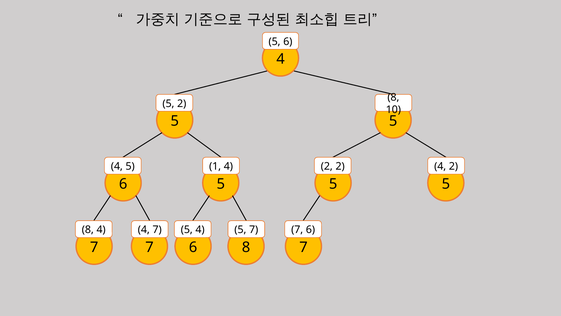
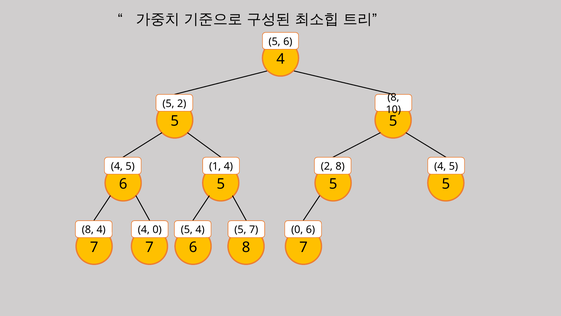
2 2: 2 -> 8 (340, 166)
2: 2 -> 5 (453, 166)
7: 7 -> 0 (157, 230)
7: 7 -> 0 (297, 230)
